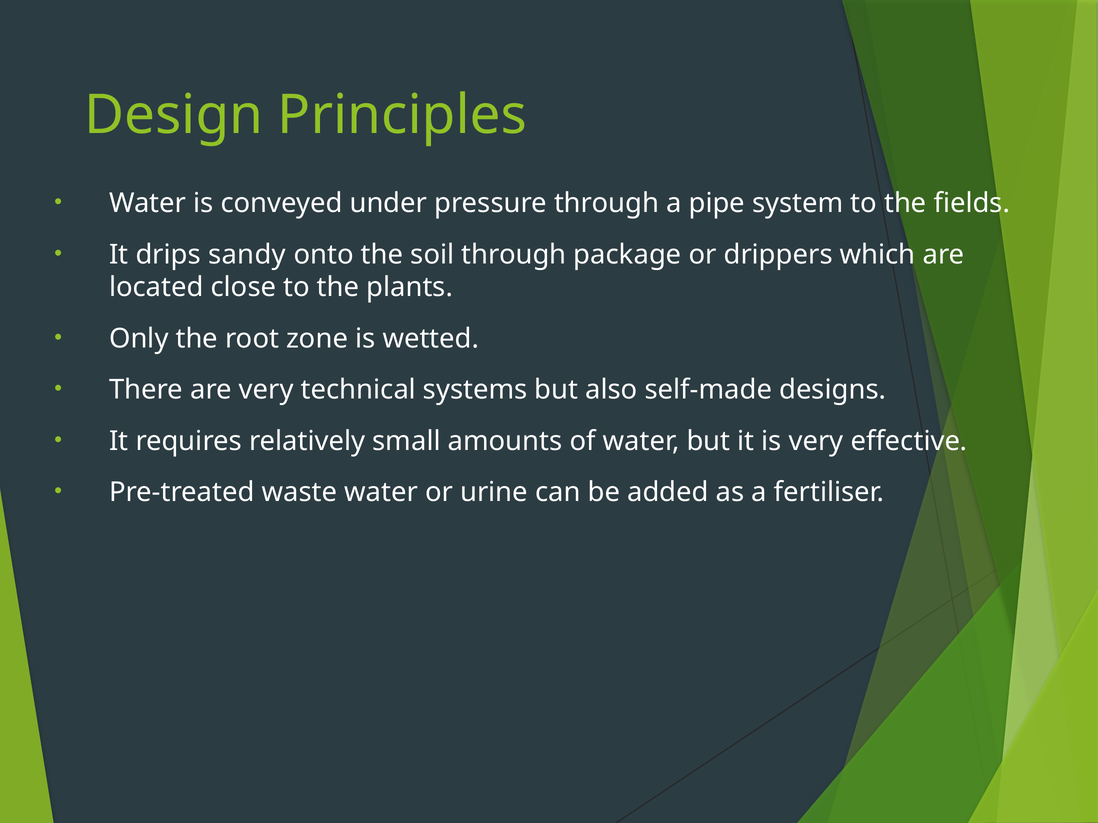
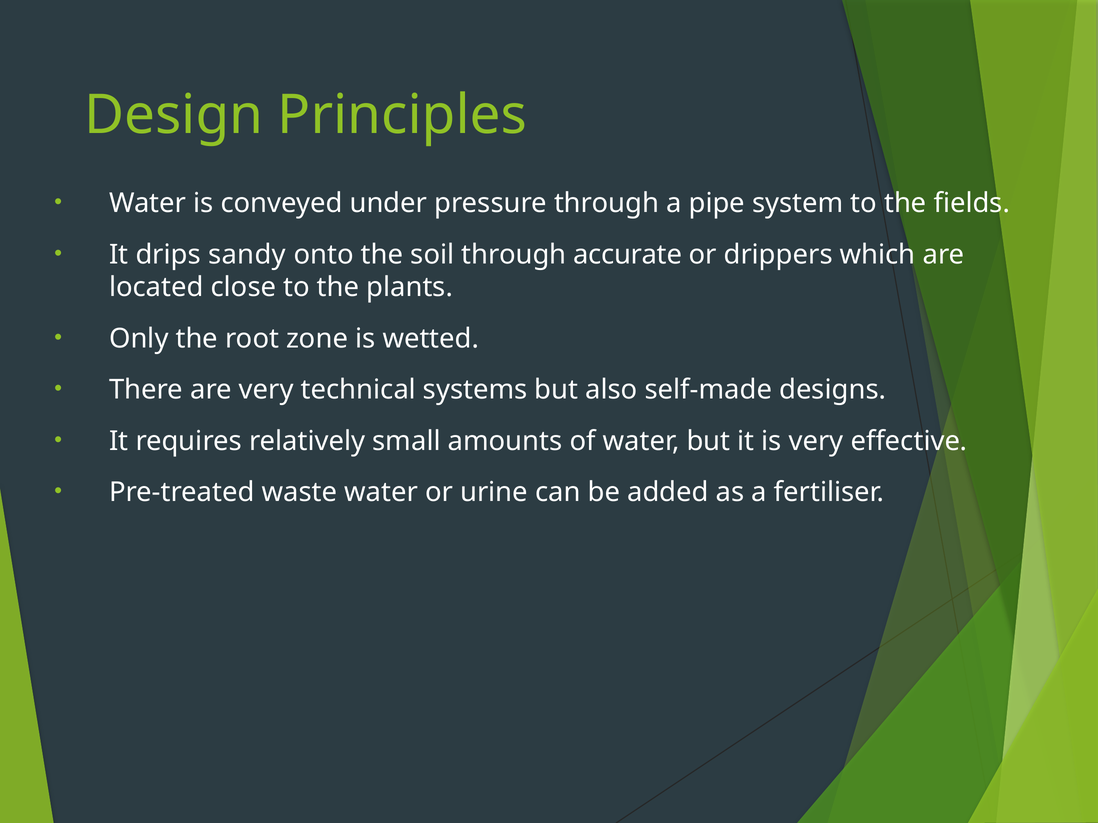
package: package -> accurate (628, 255)
